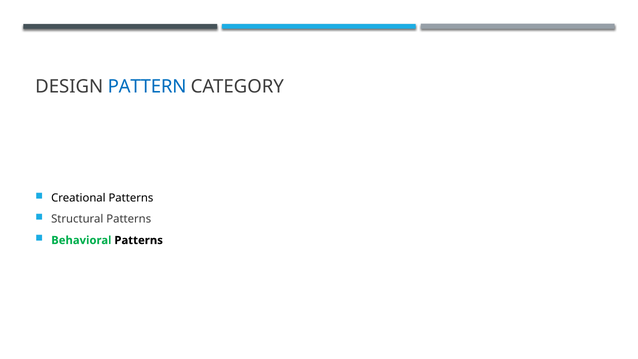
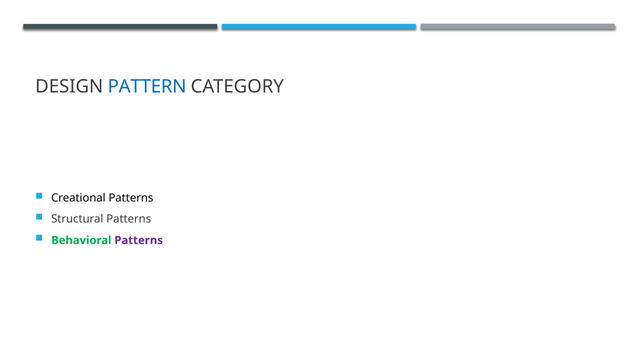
Patterns colour: black -> purple (139, 240)
